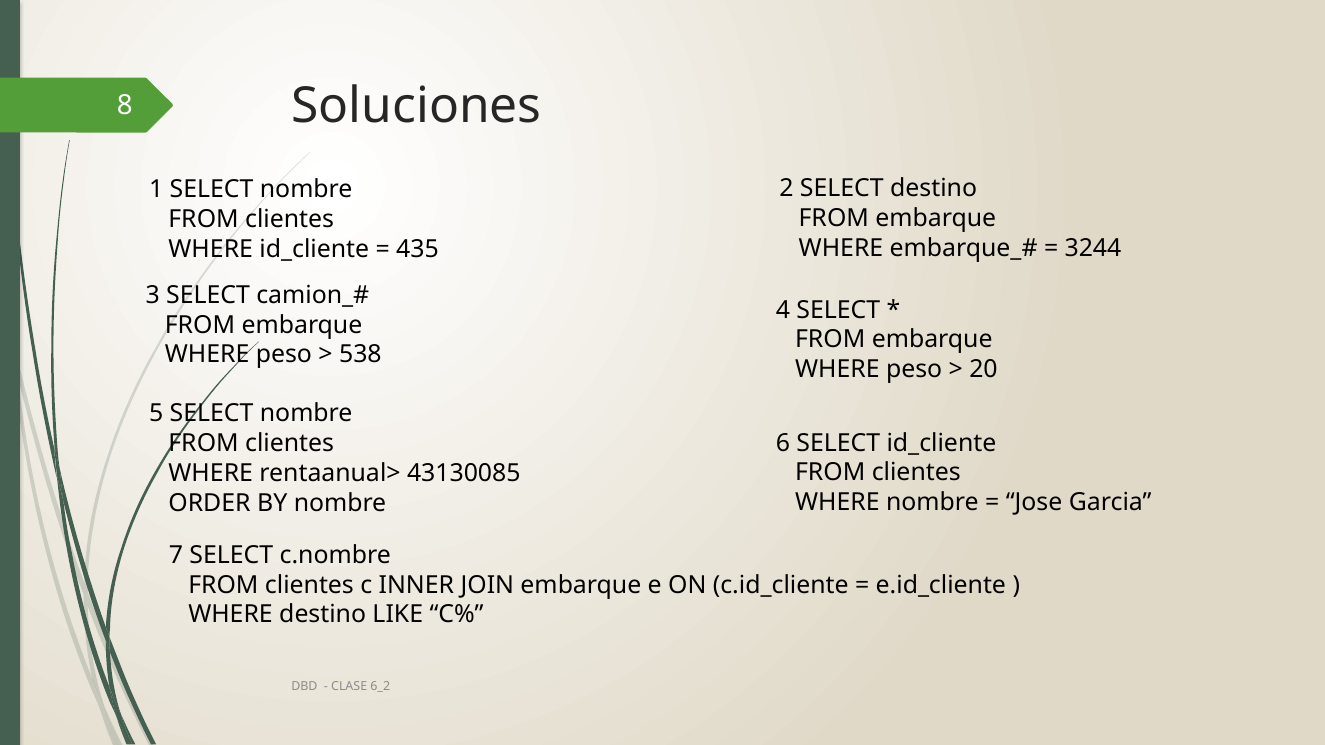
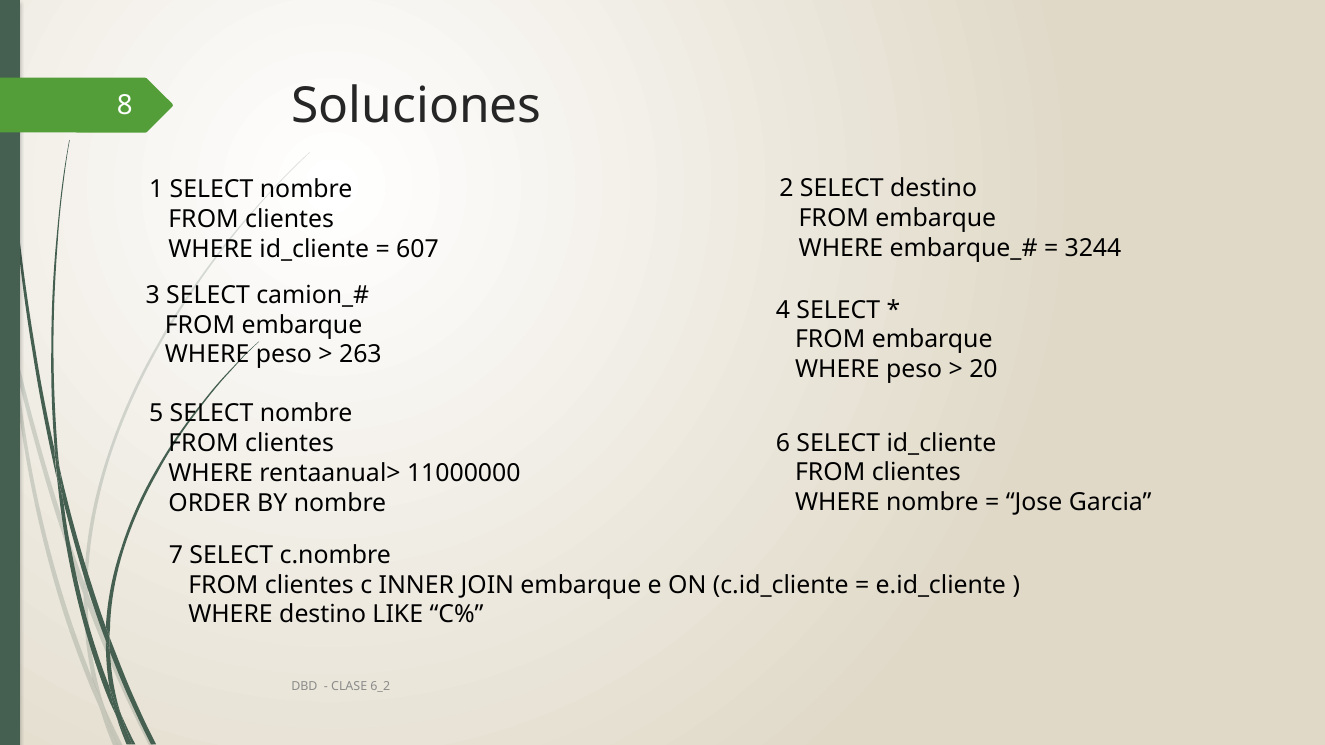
435: 435 -> 607 (418, 249)
538: 538 -> 263 (360, 355)
43130085: 43130085 -> 11000000 (464, 473)
